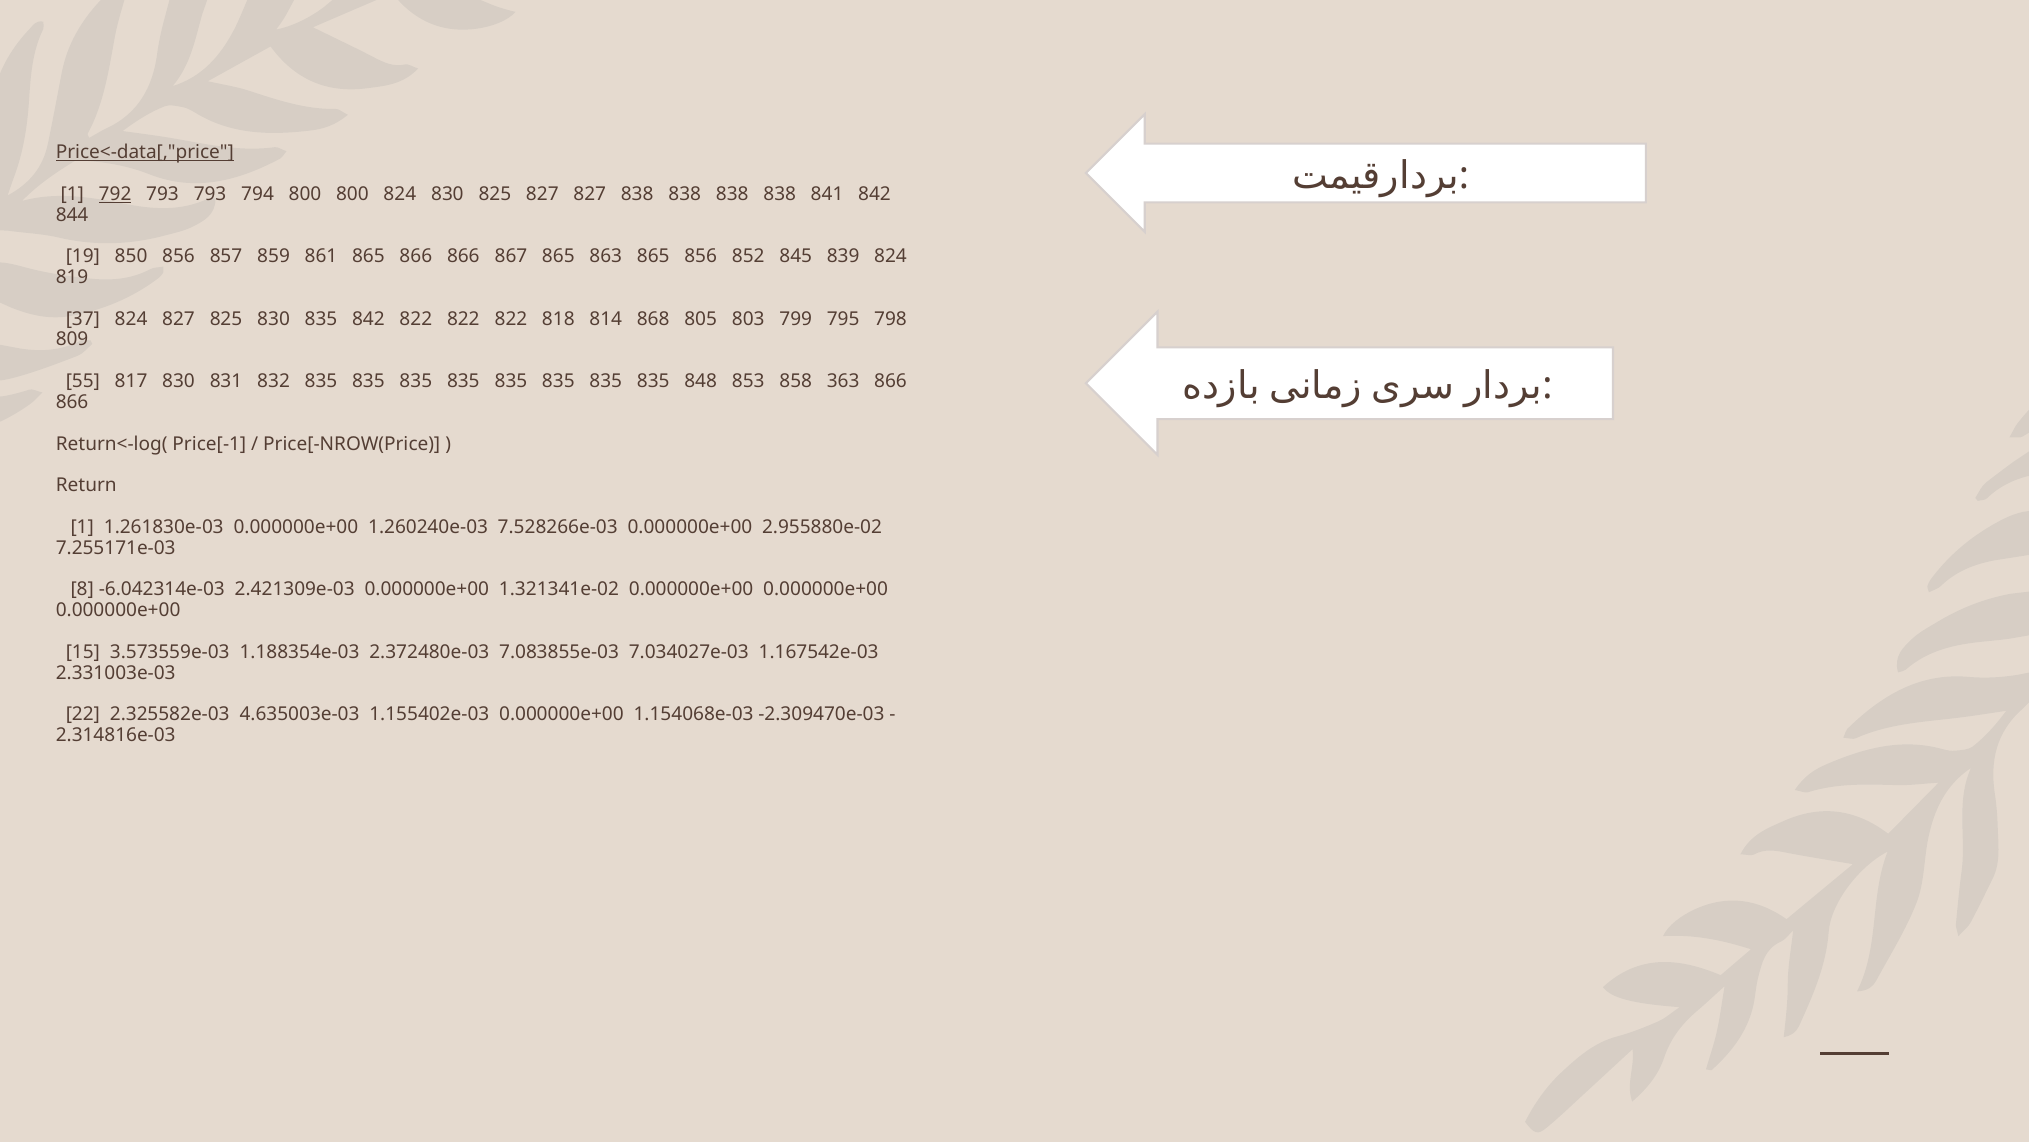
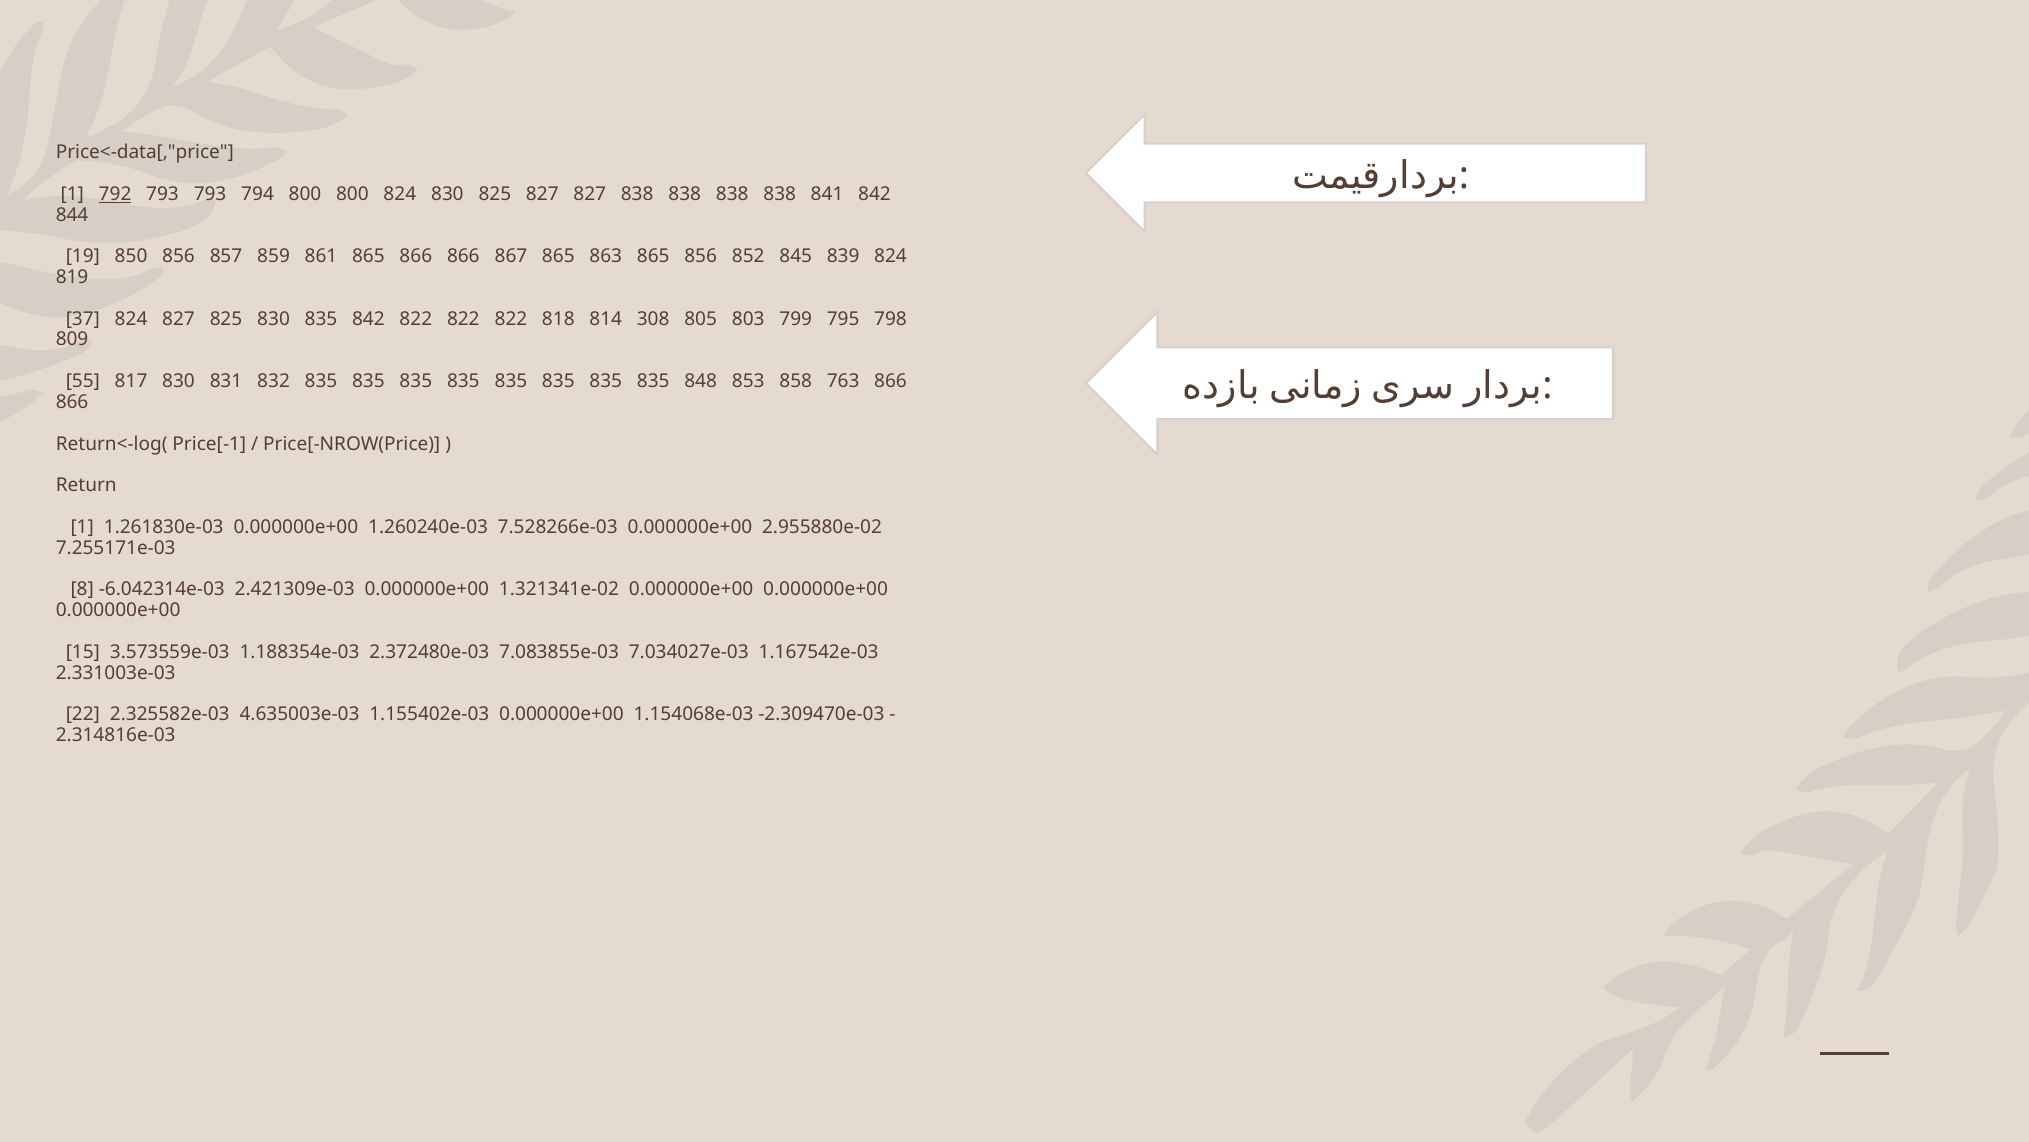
Price<-data[,"price underline: present -> none (145, 152)
868: 868 -> 308 (653, 319)
363: 363 -> 763 (843, 381)
